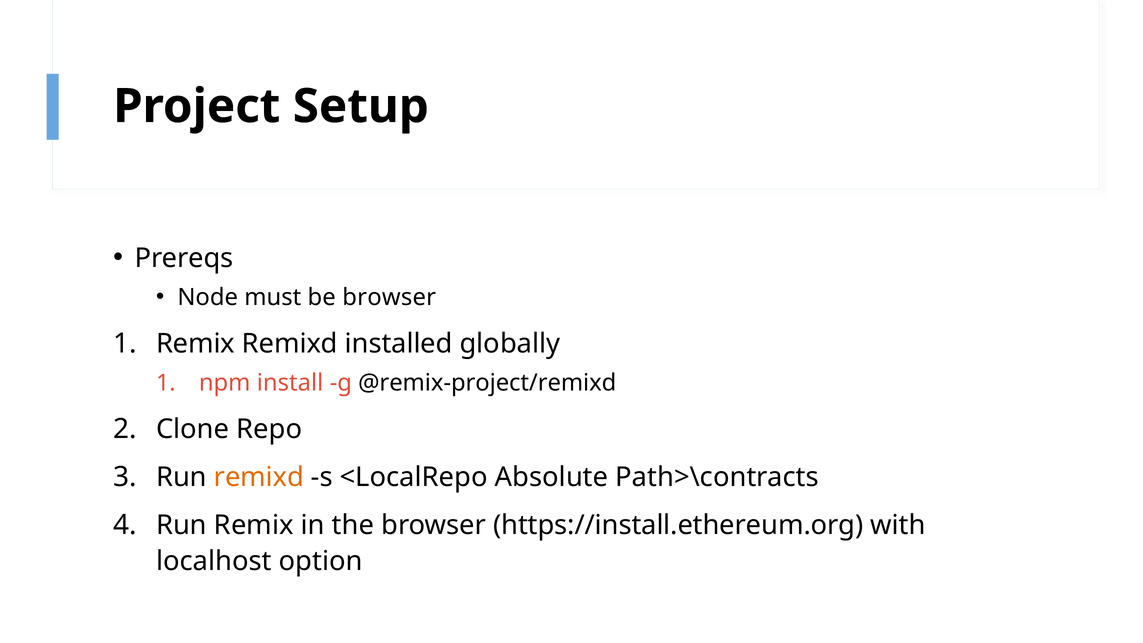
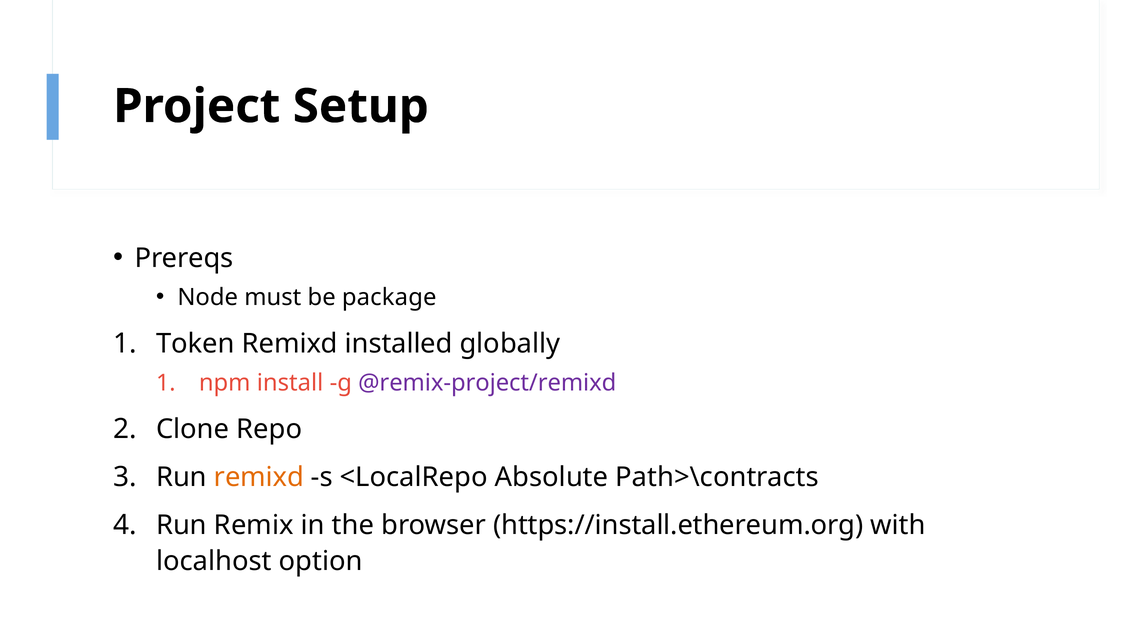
be browser: browser -> package (389, 297)
Remix: Remix -> Token (195, 344)
@remix-project/remixd colour: black -> purple (487, 383)
